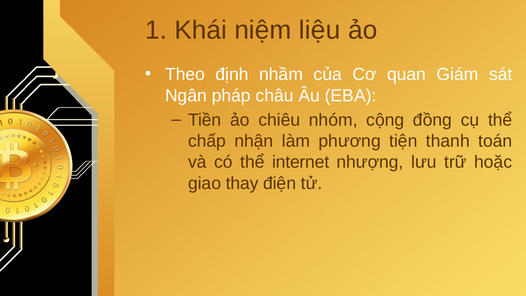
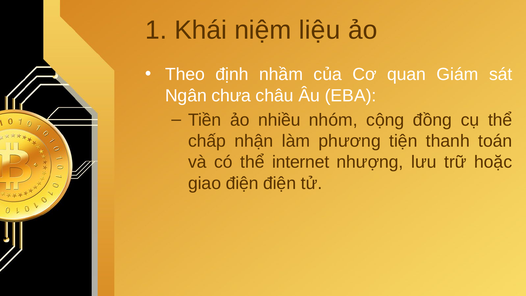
pháp: pháp -> chưa (231, 96)
chiêu: chiêu -> nhiều (279, 120)
giao thay: thay -> điện (242, 183)
